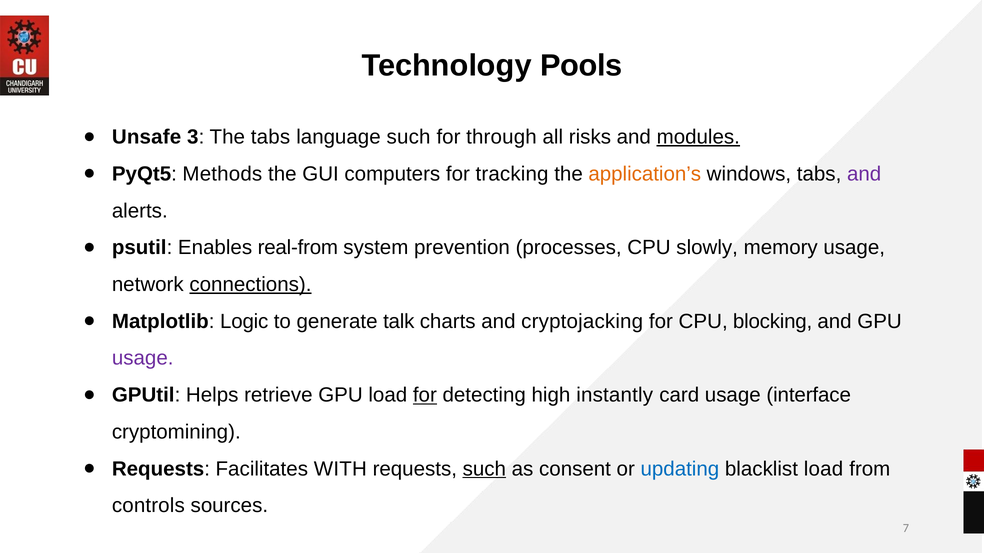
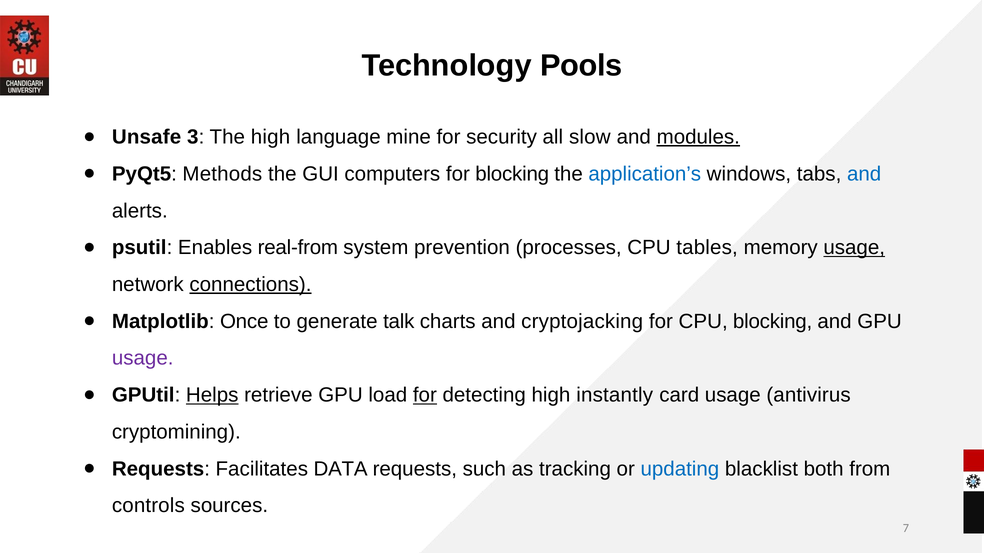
The tabs: tabs -> high (270, 137)
language such: such -> mine (409, 137)
through: through -> security (502, 137)
risks: risks -> slow (590, 137)
for tracking: tracking -> blocking (512, 174)
application’s colour: orange -> blue (645, 174)
and colour: purple -> blue (864, 174)
slowly: slowly -> tables (707, 248)
usage underline: none -> present (854, 248)
Logic: Logic -> Once (244, 322)
Helps underline: none -> present (212, 395)
interface: interface -> antivirus (809, 395)
WITH: WITH -> DATA (341, 469)
such underline: present -> none (484, 469)
consent: consent -> tracking (575, 469)
blacklist load: load -> both (824, 469)
